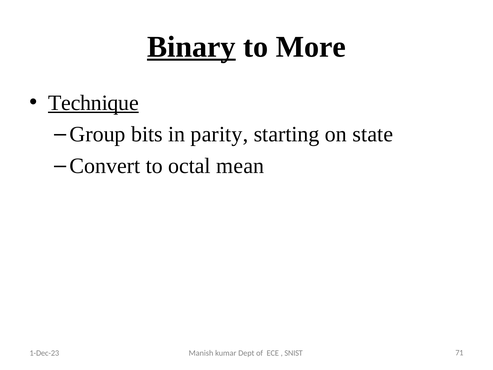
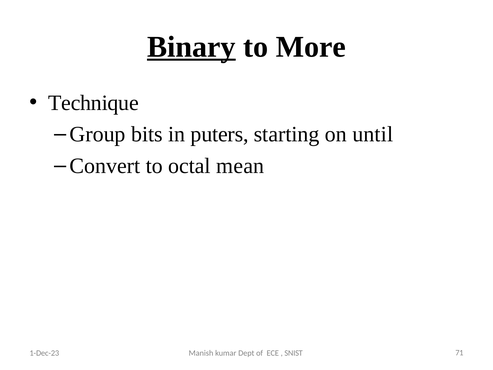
Technique underline: present -> none (93, 103)
parity: parity -> puters (220, 134)
state: state -> until (373, 134)
